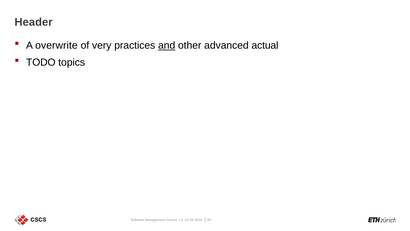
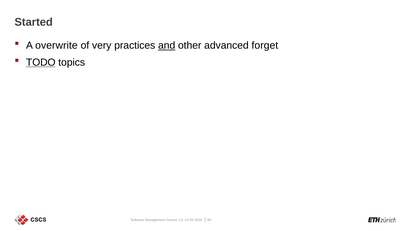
Header: Header -> Started (34, 22)
actual: actual -> forget (265, 45)
TODO underline: none -> present (41, 62)
